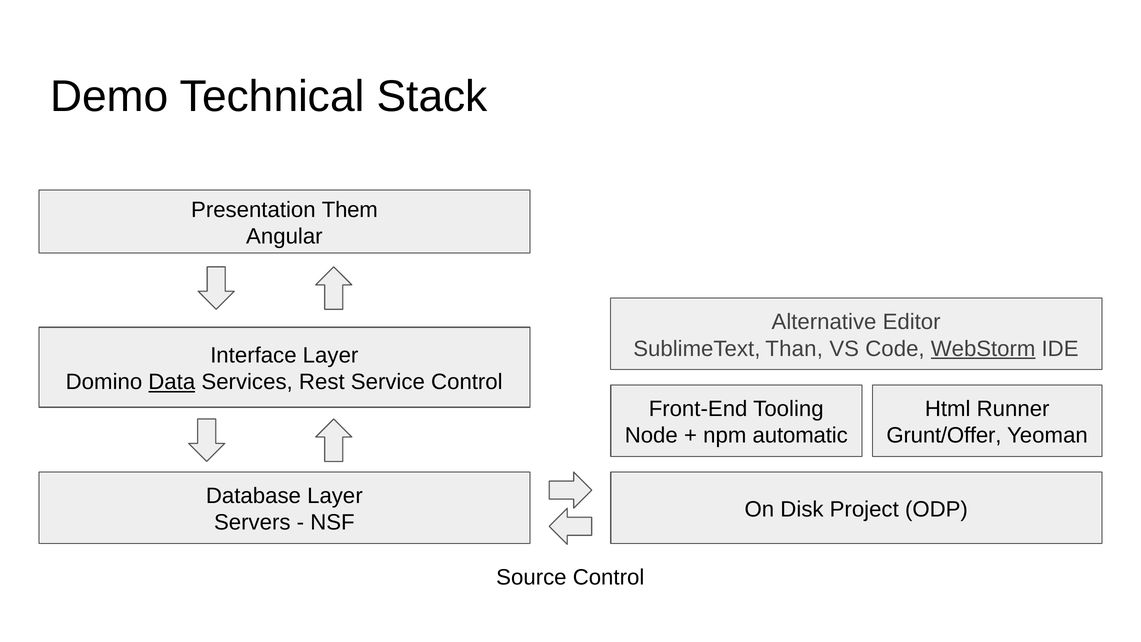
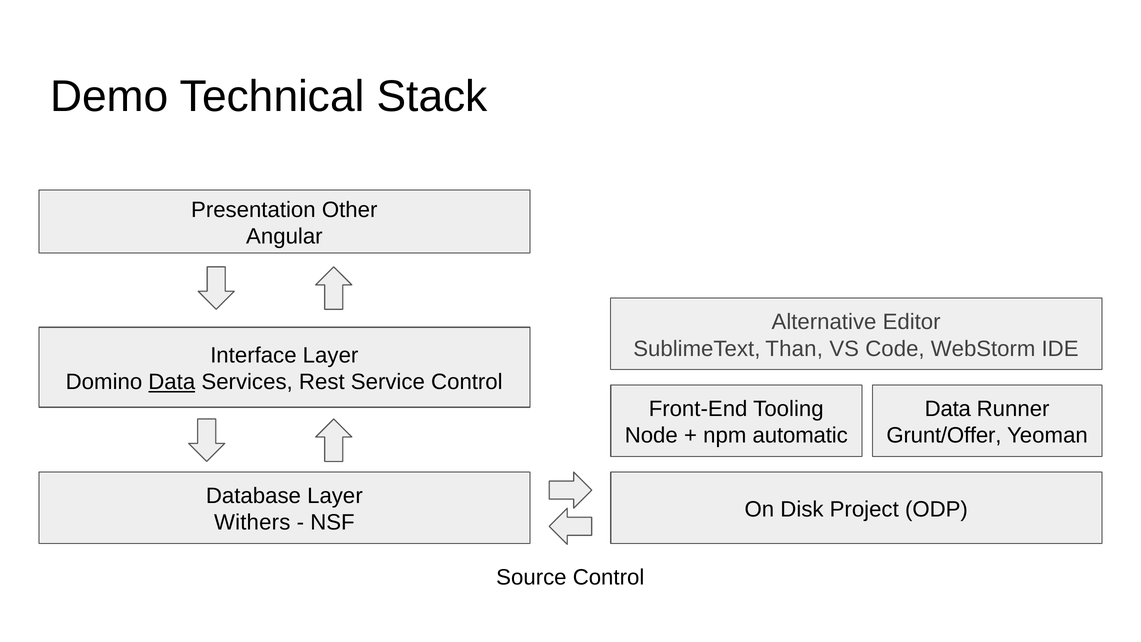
Them: Them -> Other (350, 210)
WebStorm underline: present -> none (983, 349)
Html: Html -> Data (948, 409)
Servers: Servers -> Withers (252, 522)
